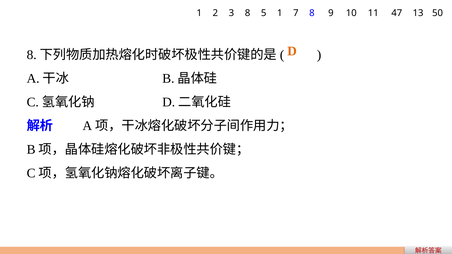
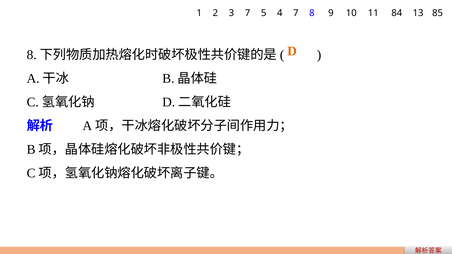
3 8: 8 -> 7 (248, 13)
5 1: 1 -> 4 (280, 13)
47: 47 -> 84 (397, 13)
50: 50 -> 85 (438, 13)
